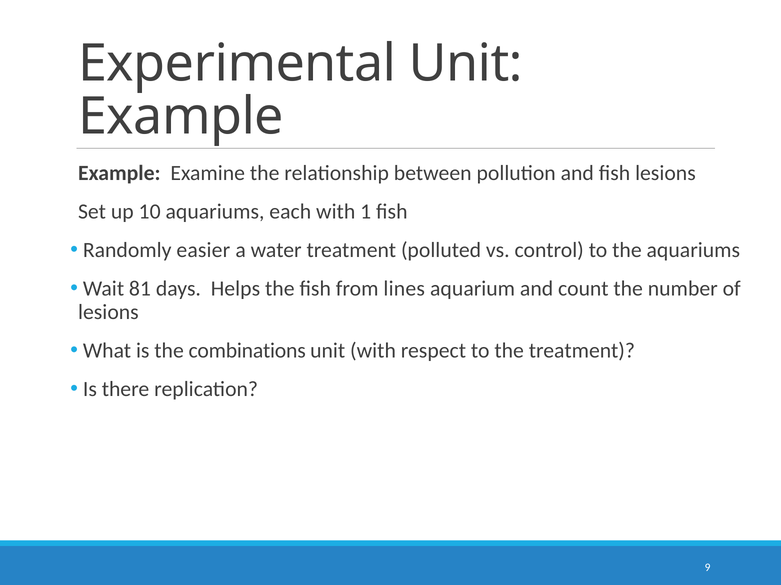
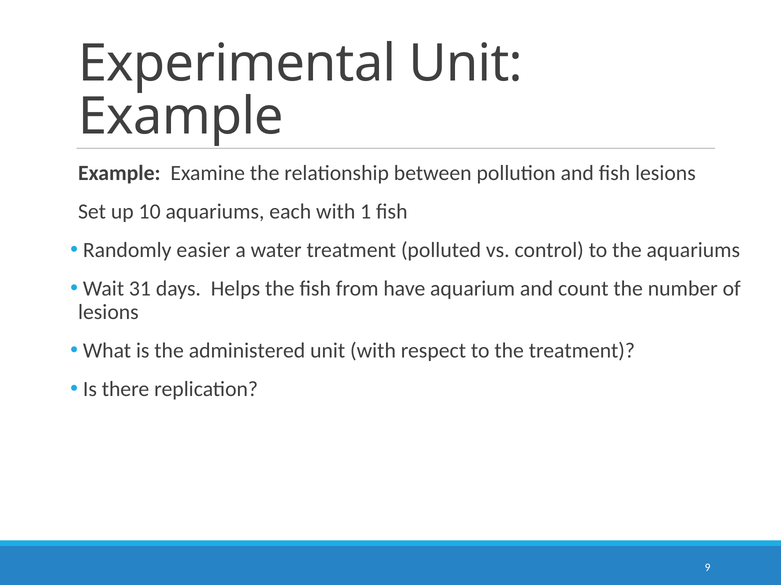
81: 81 -> 31 (140, 289)
lines: lines -> have (404, 289)
combinations: combinations -> administered (247, 351)
